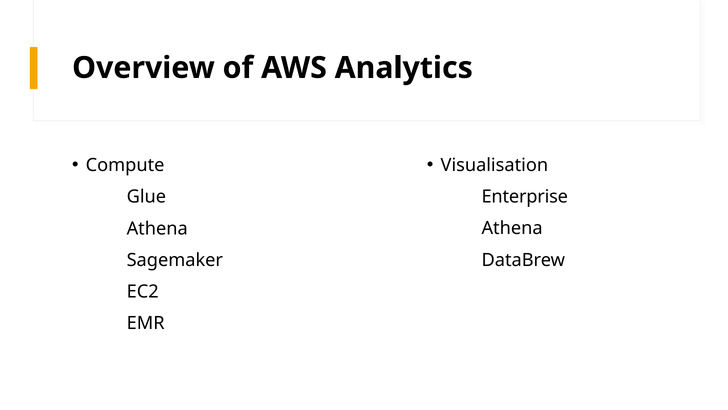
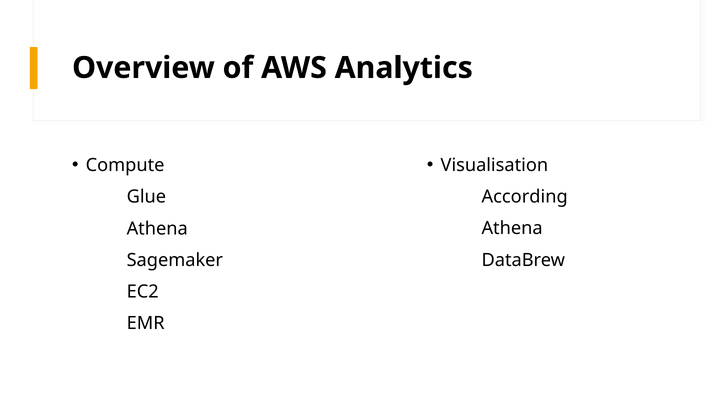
Enterprise: Enterprise -> According (525, 197)
